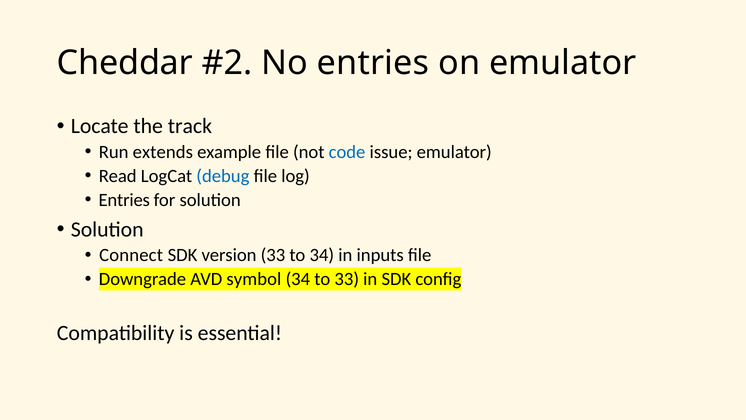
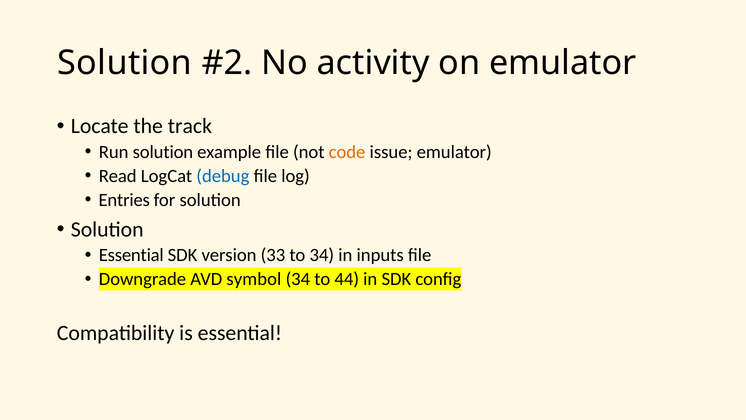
Cheddar: Cheddar -> Solution (125, 63)
No entries: entries -> activity (373, 63)
Run extends: extends -> solution (163, 152)
code colour: blue -> orange (347, 152)
Connect: Connect -> Essential (131, 255)
to 33: 33 -> 44 (347, 279)
